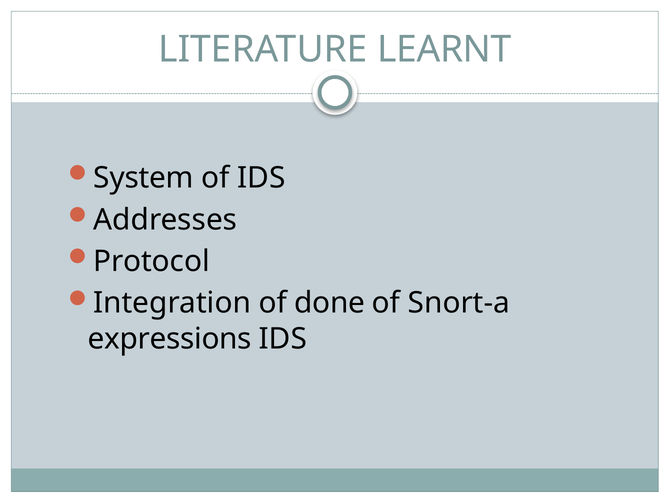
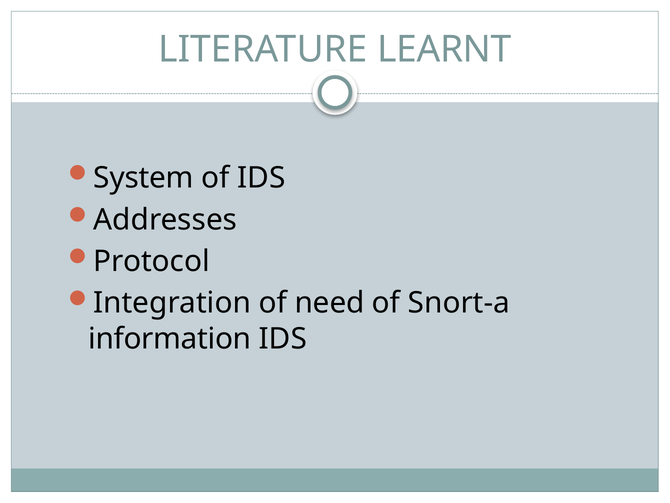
done: done -> need (330, 303)
expressions: expressions -> information (170, 339)
